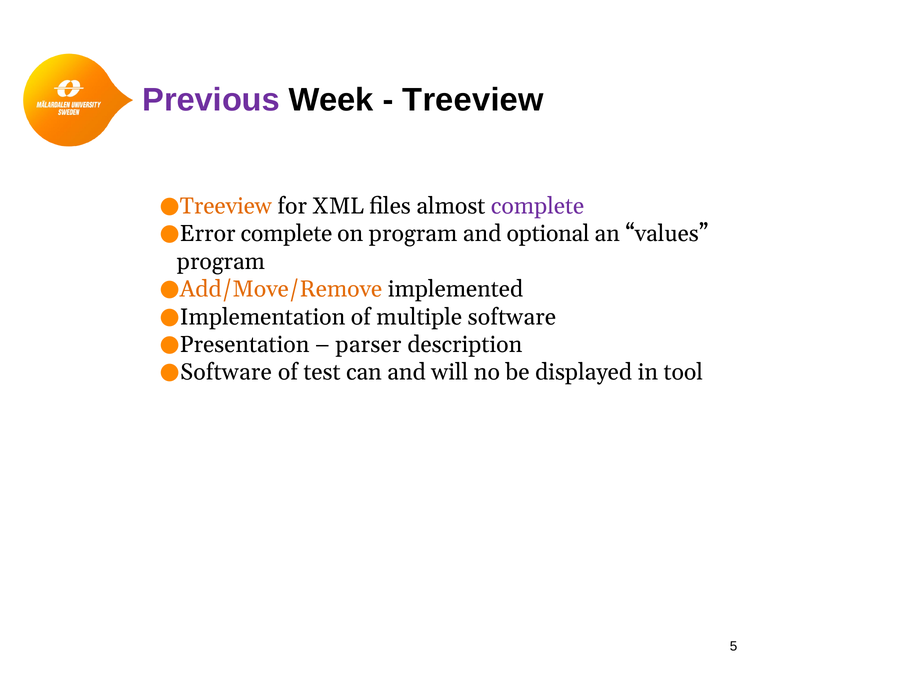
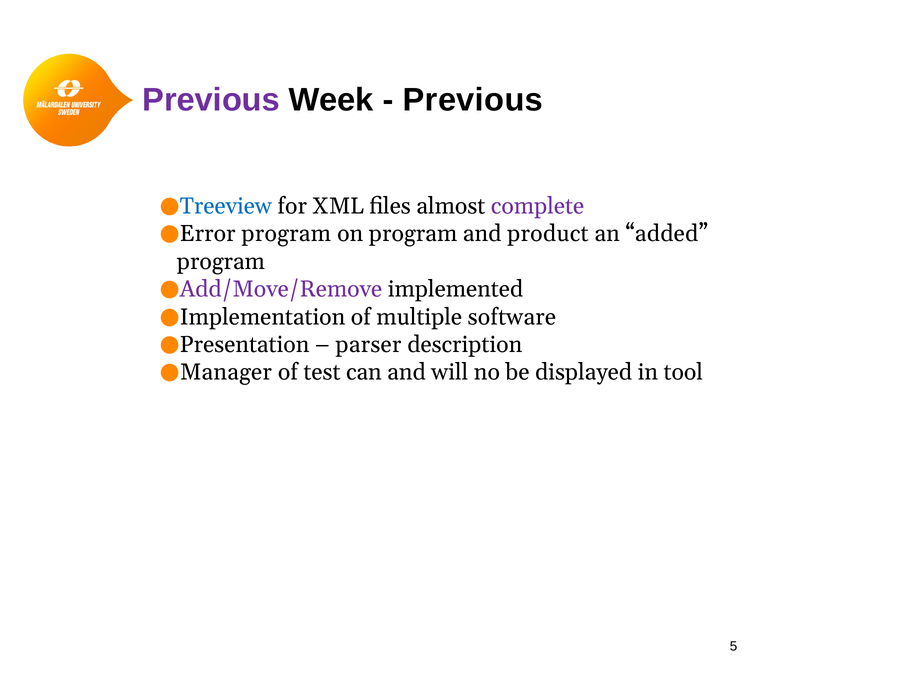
Treeview: Treeview -> Previous (473, 100)
Treeview colour: orange -> blue (226, 206)
Error complete: complete -> program (286, 234)
optional: optional -> product (548, 234)
values: values -> added (667, 234)
Add/Move/Remove colour: orange -> purple (281, 289)
Software: Software -> Manager (226, 372)
